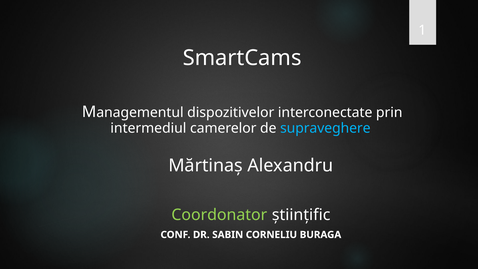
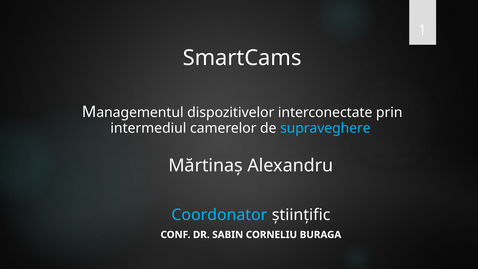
Coordonator colour: light green -> light blue (219, 215)
